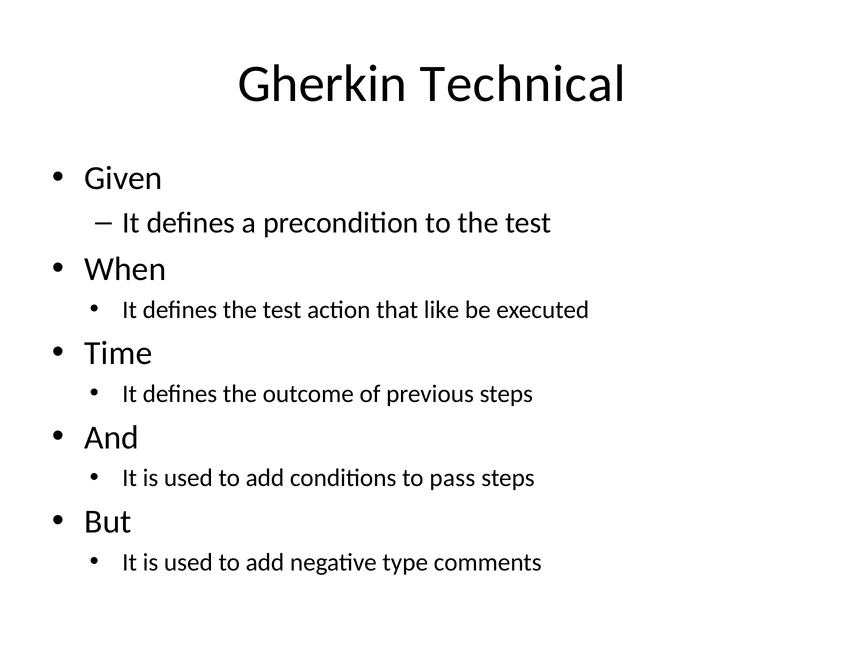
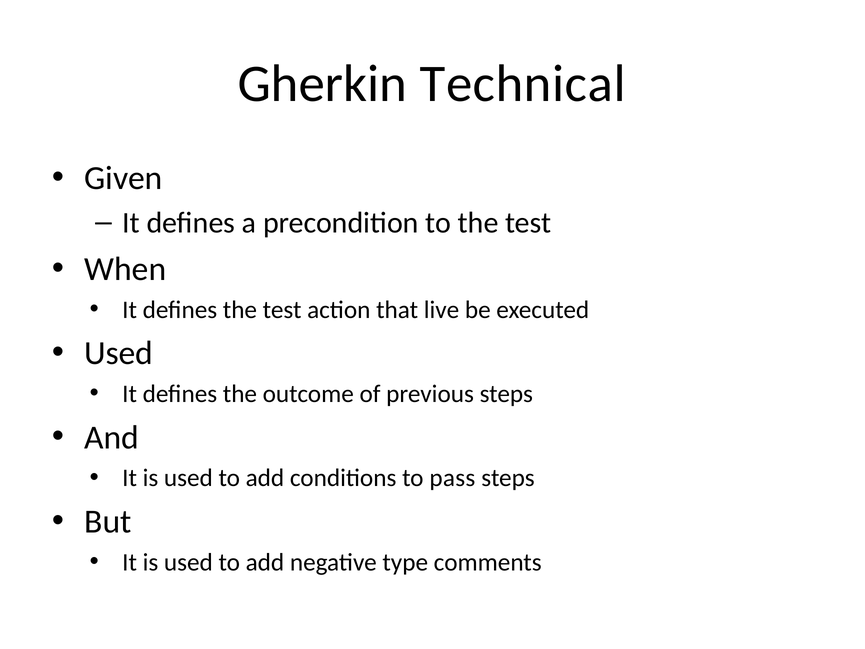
like: like -> live (442, 310)
Time: Time -> Used (119, 353)
